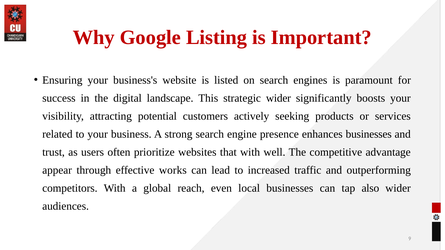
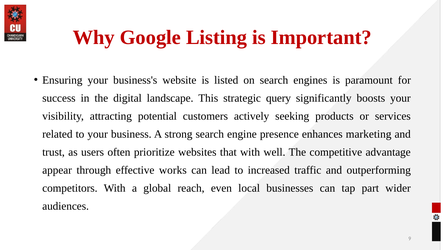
strategic wider: wider -> query (279, 98)
enhances businesses: businesses -> marketing (369, 134)
also: also -> part (370, 189)
